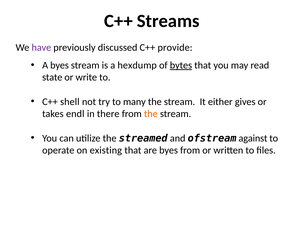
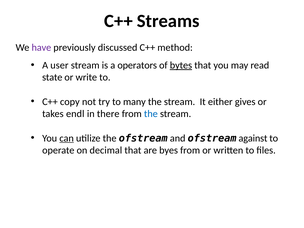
provide: provide -> method (175, 47)
A byes: byes -> user (59, 65)
hexdump: hexdump -> operators (137, 65)
shell: shell -> copy (70, 102)
the colour: orange -> blue (151, 114)
can underline: none -> present (67, 138)
the streamed: streamed -> ofstream (143, 138)
existing: existing -> decimal (106, 150)
